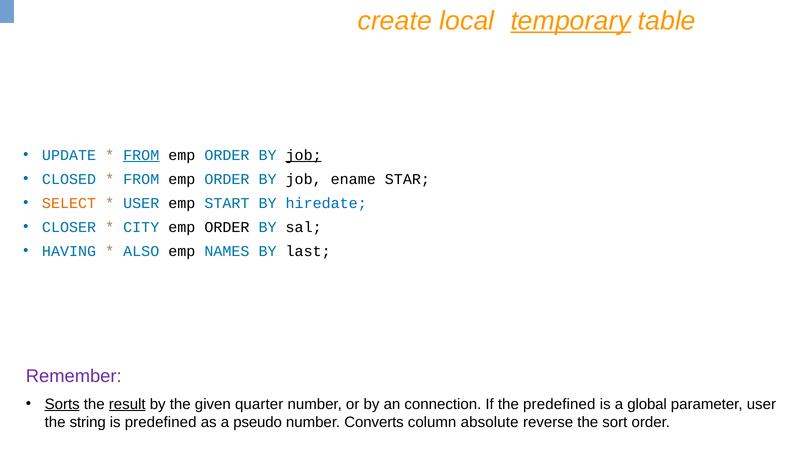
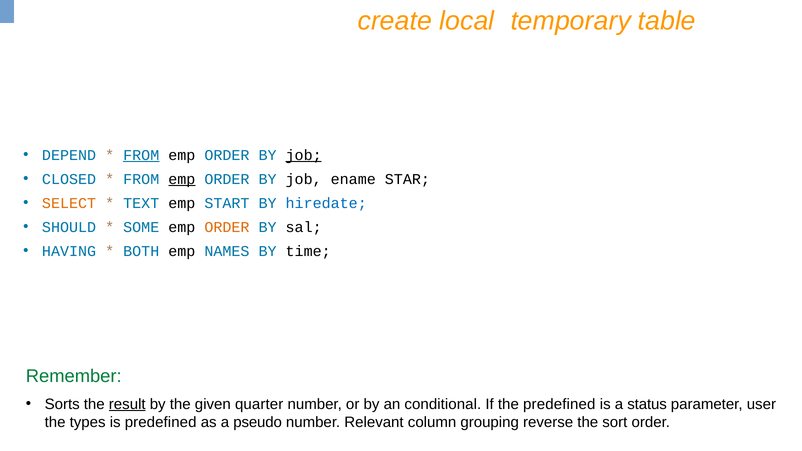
temporary underline: present -> none (571, 21)
UPDATE: UPDATE -> DEPEND (69, 155)
emp underline: none -> present (182, 179)
USER: USER -> TEXT (141, 203)
CLOSER: CLOSER -> SHOULD (69, 227)
CITY: CITY -> SOME (141, 227)
ORDER colour: black -> orange (227, 227)
ALSO: ALSO -> BOTH (141, 251)
last: last -> time (308, 251)
Remember colour: purple -> green (74, 376)
Sorts underline: present -> none (62, 404)
connection: connection -> conditional (443, 404)
global: global -> status (647, 404)
string: string -> types (88, 422)
Converts: Converts -> Relevant (374, 422)
absolute: absolute -> grouping (490, 422)
